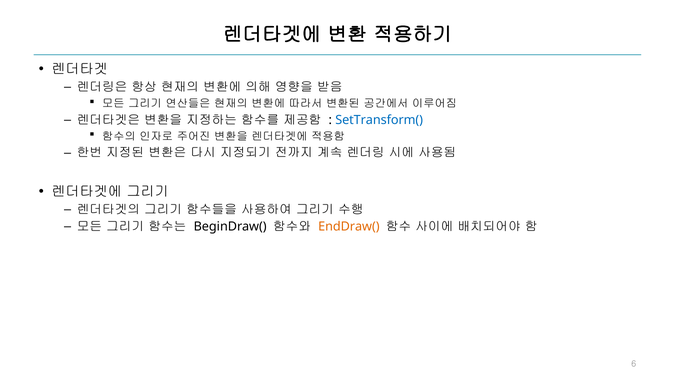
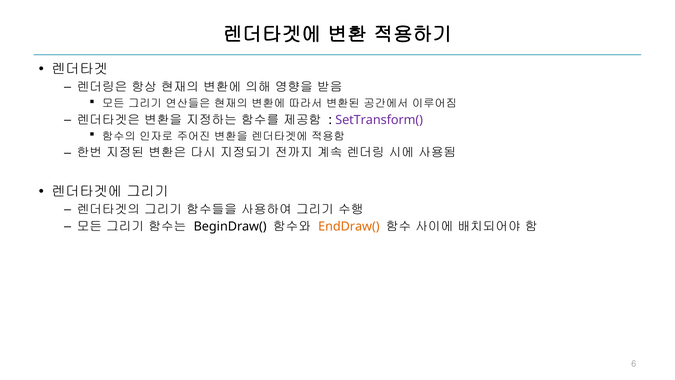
SetTransform( colour: blue -> purple (379, 120)
